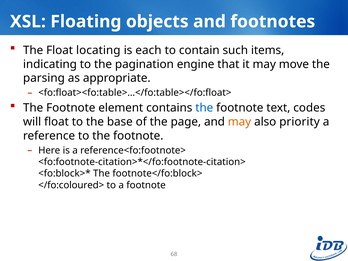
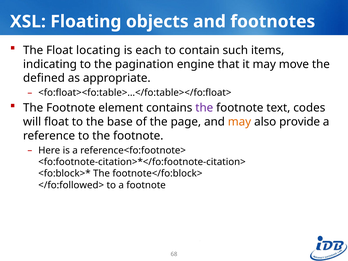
parsing: parsing -> defined (44, 78)
the colour: blue -> purple (204, 108)
priority: priority -> provide (300, 122)
</fo:coloured>: </fo:coloured> -> </fo:followed> (71, 185)
